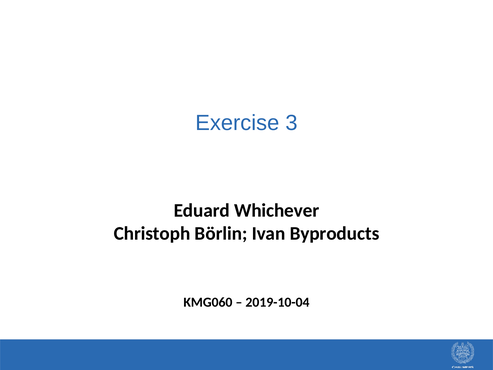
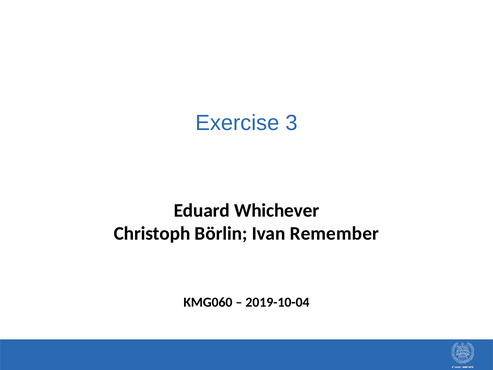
Byproducts: Byproducts -> Remember (334, 233)
